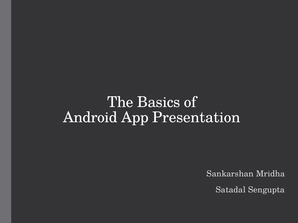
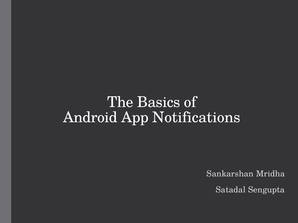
Presentation: Presentation -> Notifications (196, 118)
